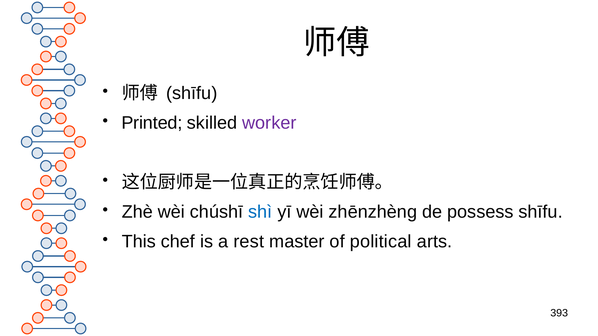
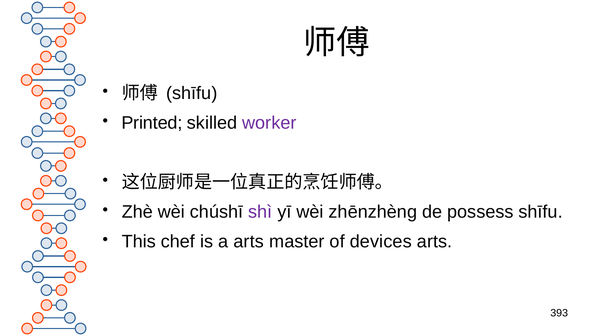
shì colour: blue -> purple (260, 212)
a rest: rest -> arts (249, 242)
political: political -> devices (381, 242)
